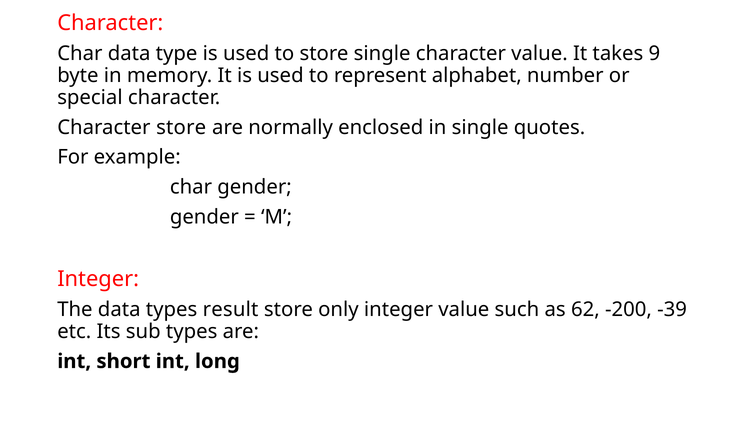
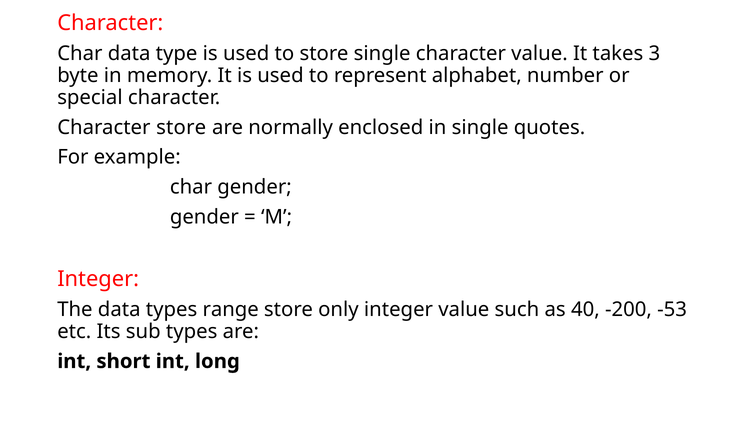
9: 9 -> 3 (654, 54)
result: result -> range (231, 310)
62: 62 -> 40 (585, 310)
-39: -39 -> -53 (672, 310)
